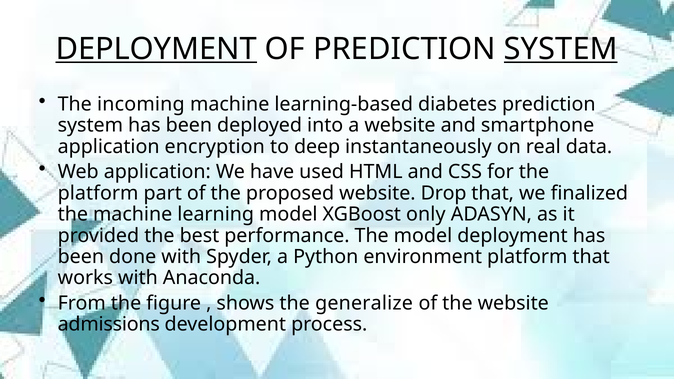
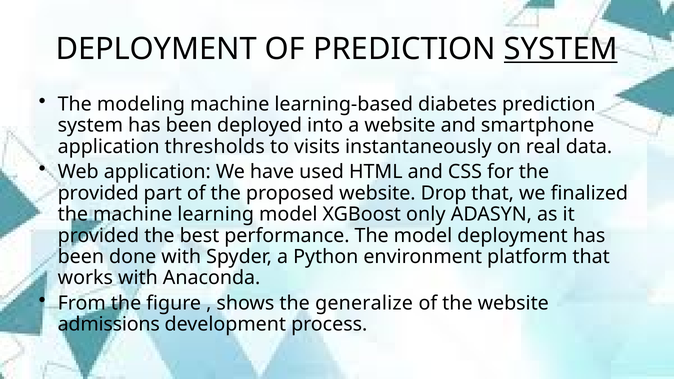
DEPLOYMENT underline: present -> none (156, 49)
incoming: incoming -> modeling (141, 104)
encryption: encryption -> thresholds (215, 147)
deep: deep -> visits (317, 147)
platform: platform -> provided (98, 193)
